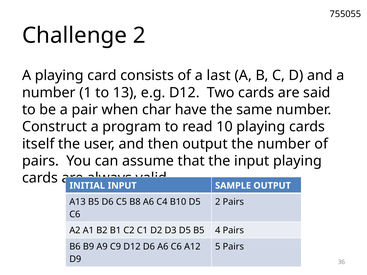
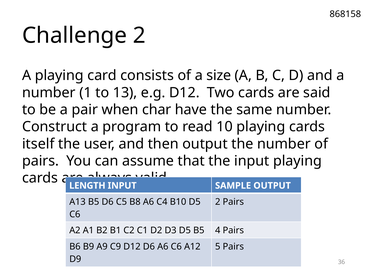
755055: 755055 -> 868158 (345, 14)
last: last -> size (219, 76)
INITIAL: INITIAL -> LENGTH (87, 186)
